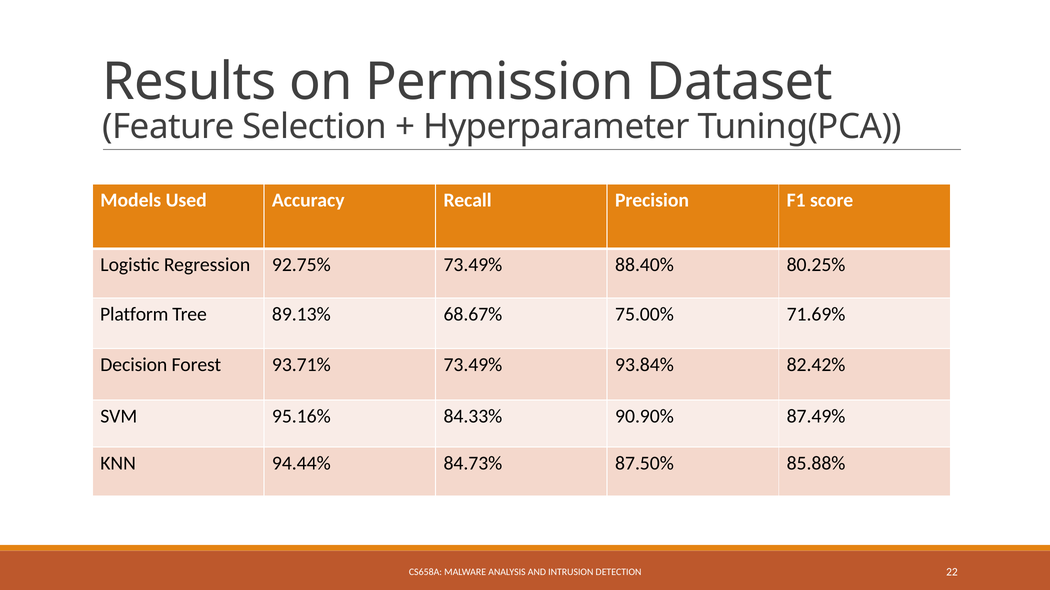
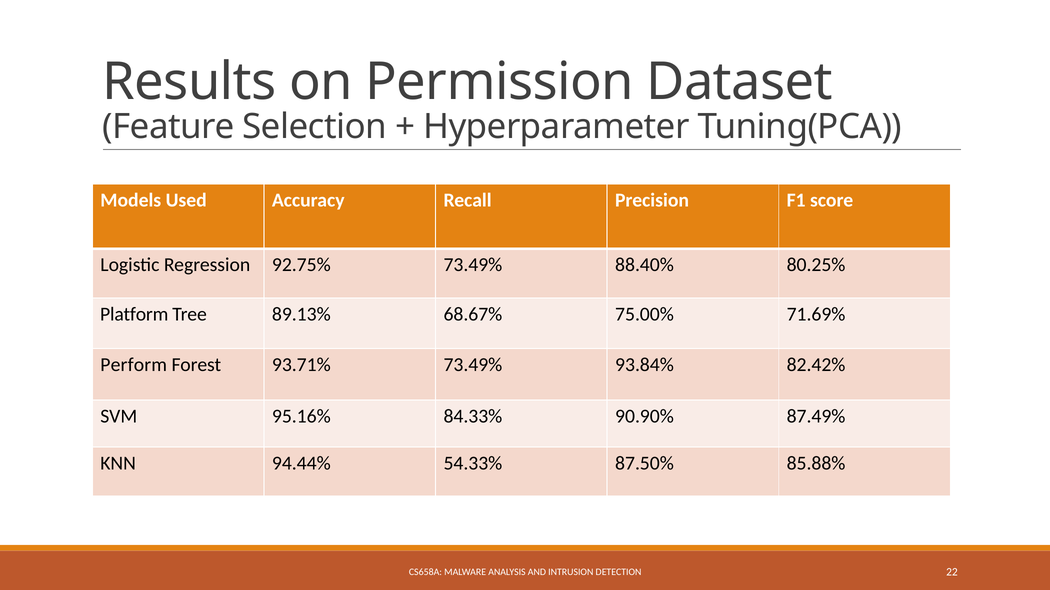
Decision: Decision -> Perform (134, 365)
84.73%: 84.73% -> 54.33% (473, 464)
